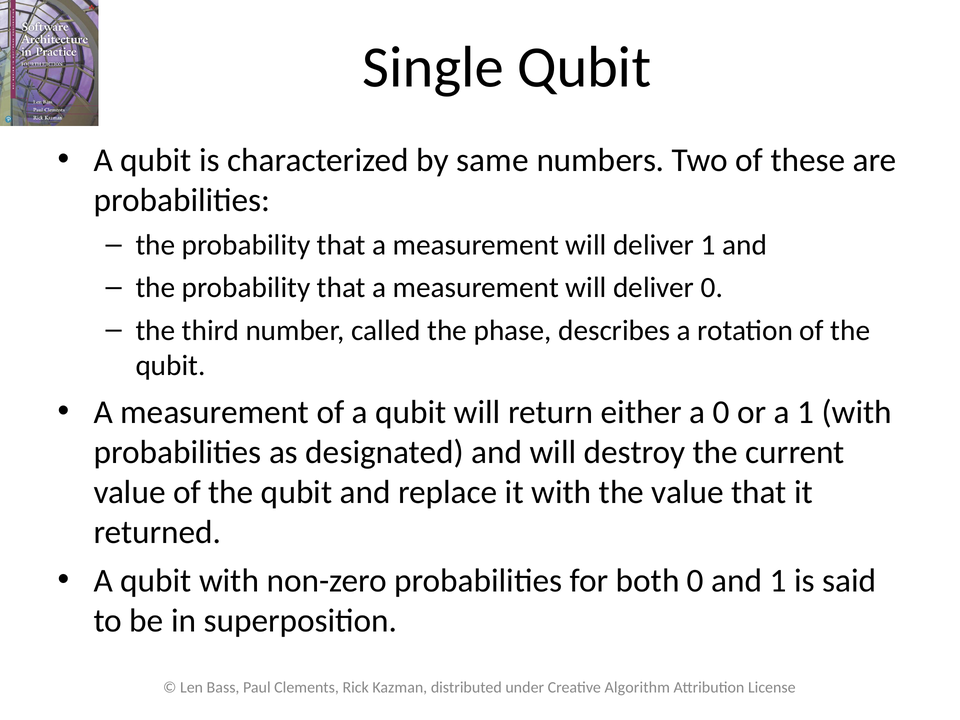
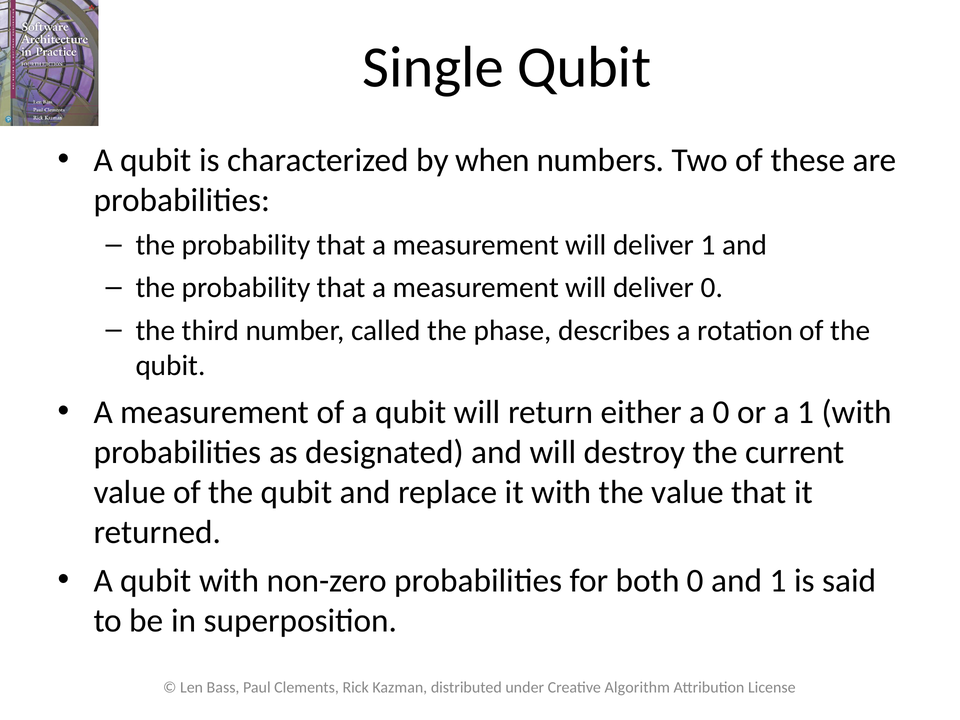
same: same -> when (493, 160)
